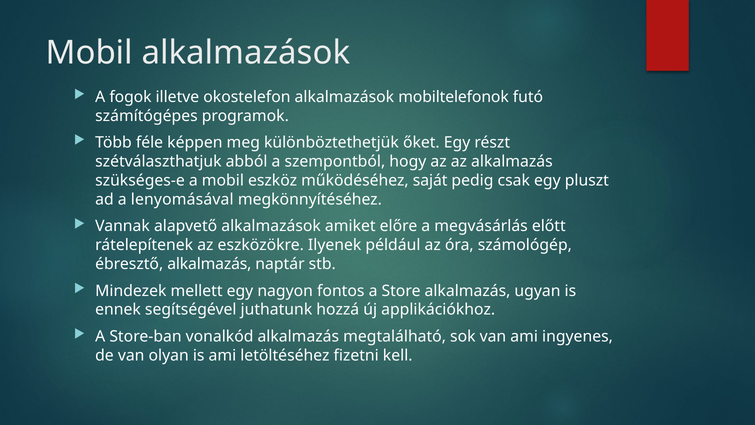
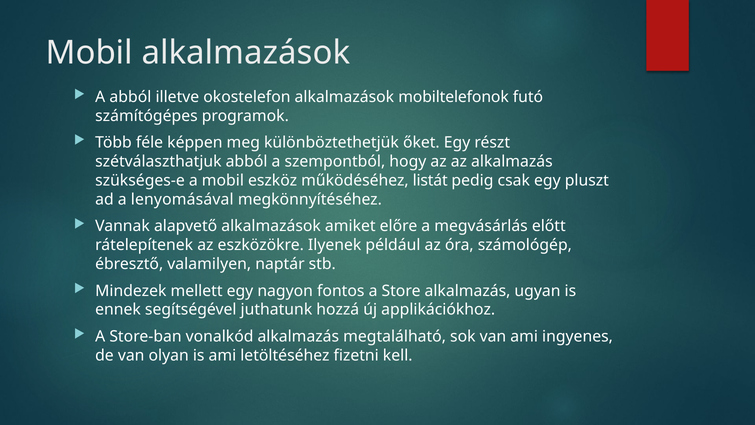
A fogok: fogok -> abból (130, 97)
saját: saját -> listát (430, 180)
ébresztő alkalmazás: alkalmazás -> valamilyen (209, 264)
